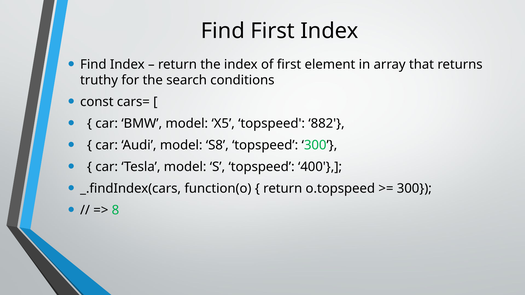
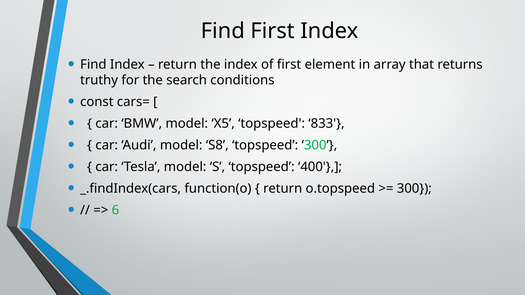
882: 882 -> 833 (327, 124)
8: 8 -> 6 (115, 210)
